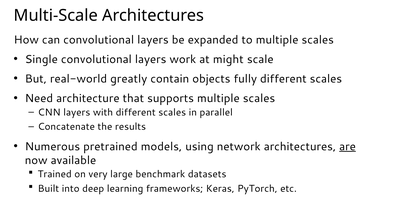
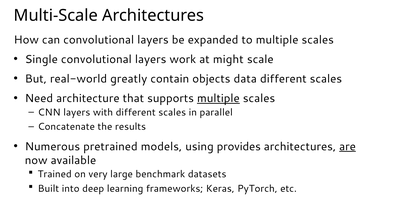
fully: fully -> data (245, 79)
multiple underline: none -> present (218, 98)
network: network -> provides (239, 146)
